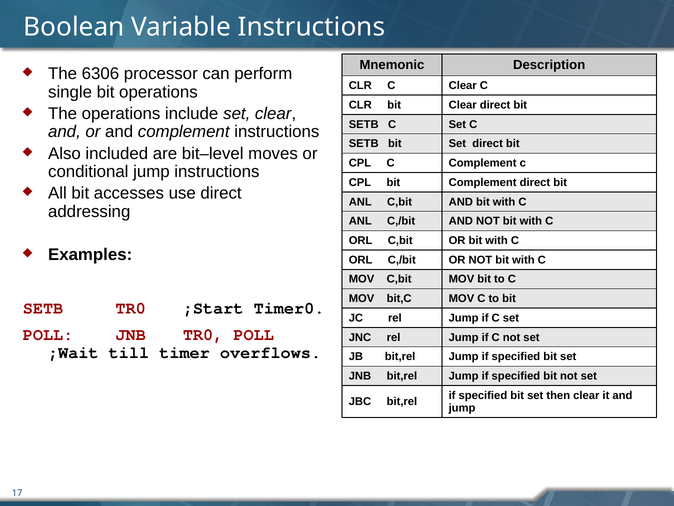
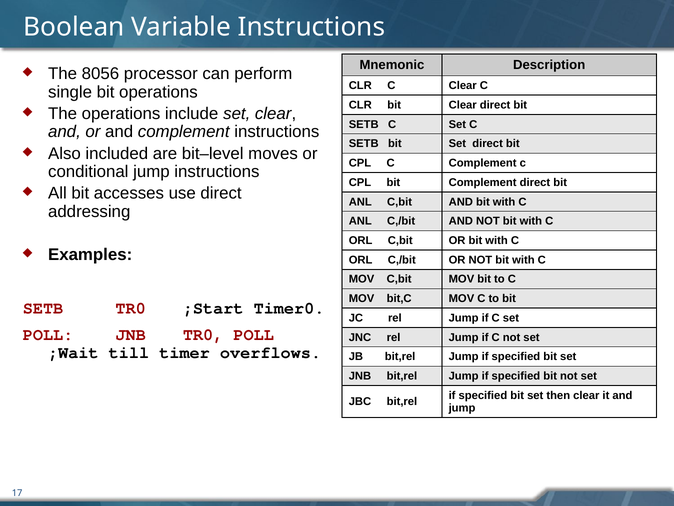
6306: 6306 -> 8056 (100, 74)
